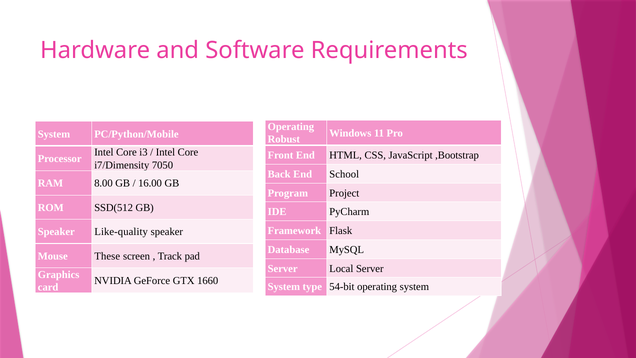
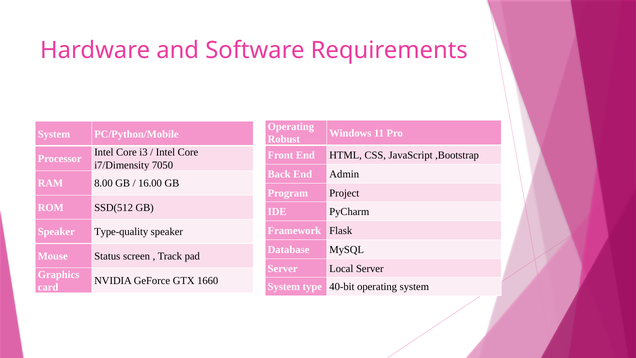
School: School -> Admin (344, 174)
Like-quality: Like-quality -> Type-quality (121, 232)
These: These -> Status (107, 256)
54-bit: 54-bit -> 40-bit (342, 287)
